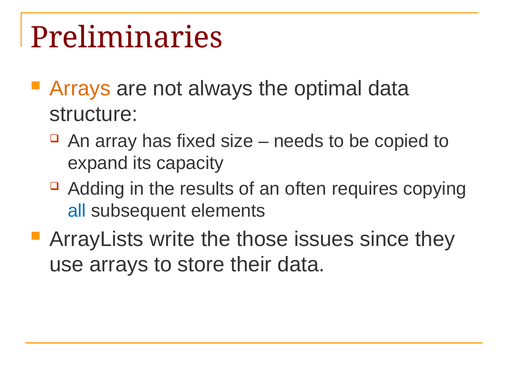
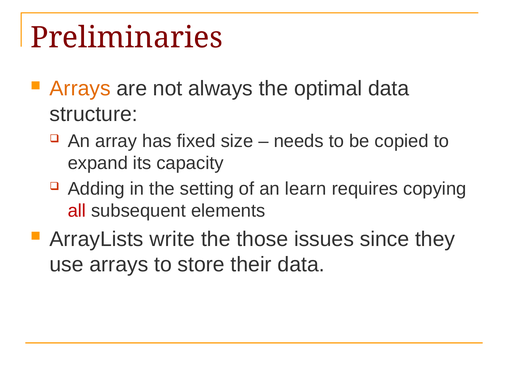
results: results -> setting (207, 189)
often: often -> learn (306, 189)
all colour: blue -> red (77, 211)
